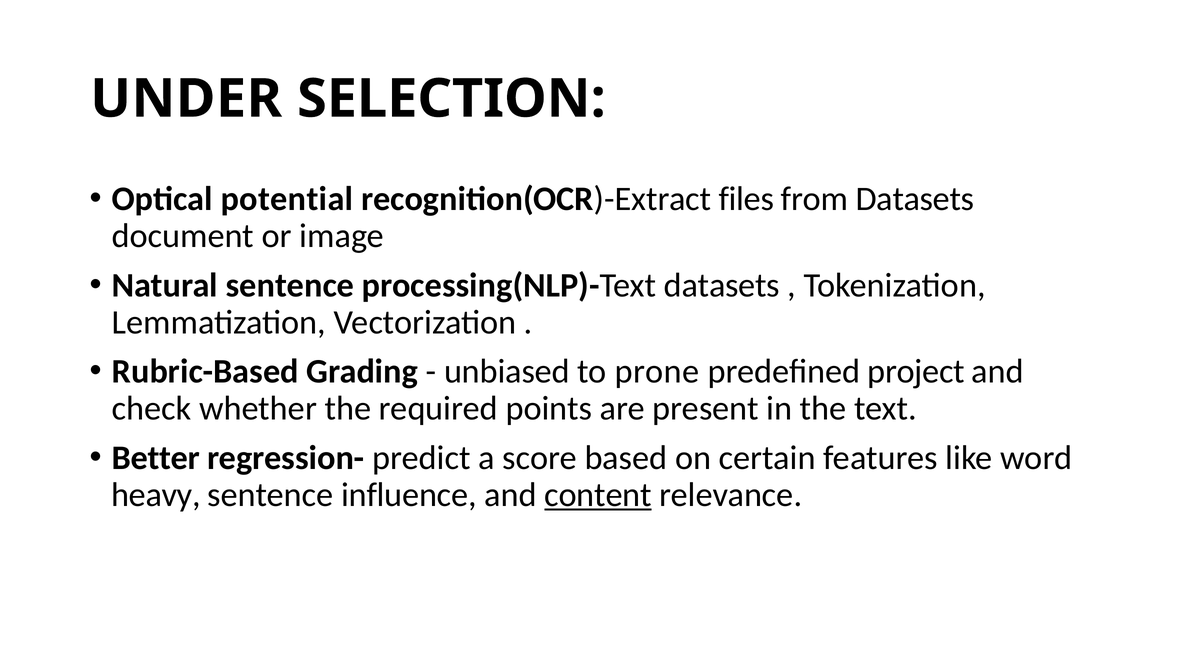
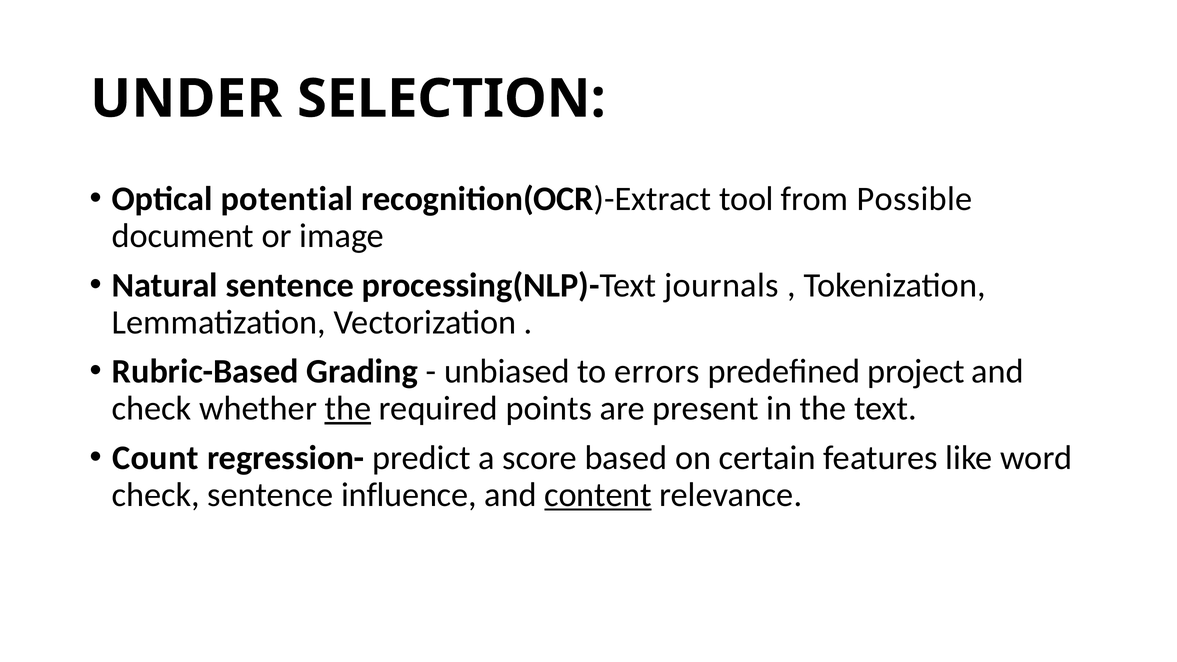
files: files -> tool (746, 199)
from Datasets: Datasets -> Possible (915, 199)
processing(NLP)-Text datasets: datasets -> journals (722, 285)
prone: prone -> errors (657, 372)
the underline: none -> present (348, 409)
Better: Better -> Count (155, 458)
heavy: heavy -> check (156, 495)
